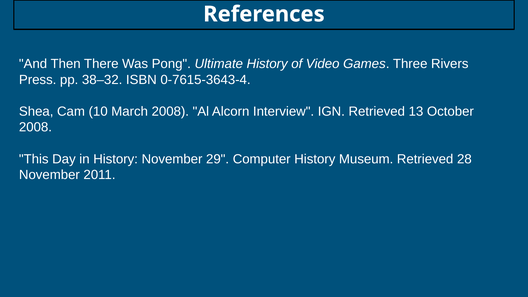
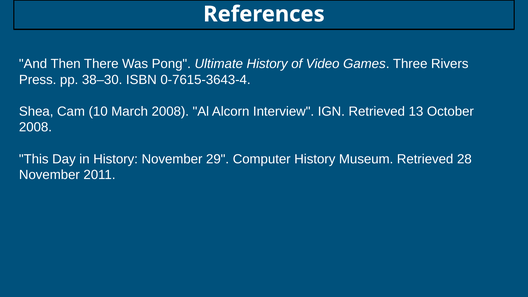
38–32: 38–32 -> 38–30 (102, 80)
